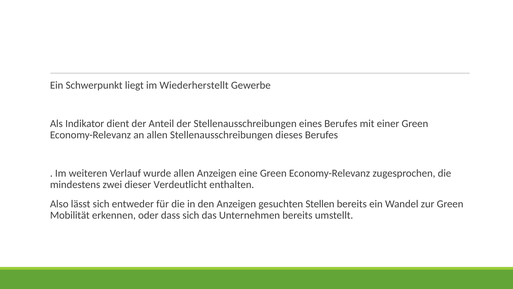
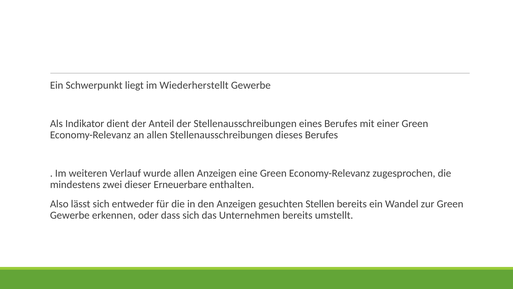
Verdeutlicht: Verdeutlicht -> Erneuerbare (180, 184)
Mobilität: Mobilität -> Gewerbe (70, 215)
